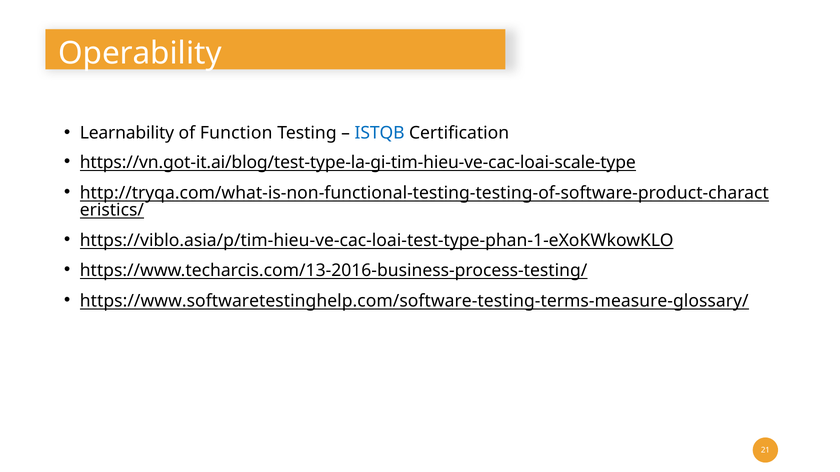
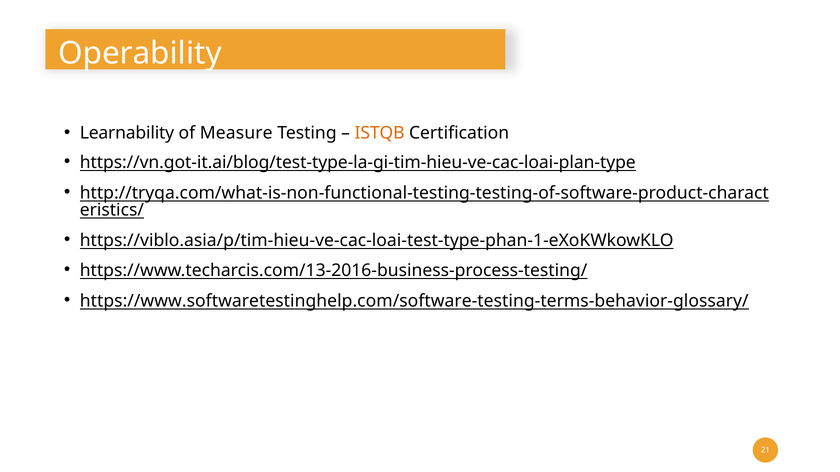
Function: Function -> Measure (236, 133)
ISTQB colour: blue -> orange (380, 133)
https://vn.got-it.ai/blog/test-type-la-gi-tim-hieu-ve-cac-loai-scale-type: https://vn.got-it.ai/blog/test-type-la-gi-tim-hieu-ve-cac-loai-scale-type -> https://vn.got-it.ai/blog/test-type-la-gi-tim-hieu-ve-cac-loai-plan-type (358, 163)
https://www.softwaretestinghelp.com/software-testing-terms-measure-glossary/: https://www.softwaretestinghelp.com/software-testing-terms-measure-glossary/ -> https://www.softwaretestinghelp.com/software-testing-terms-behavior-glossary/ (414, 301)
